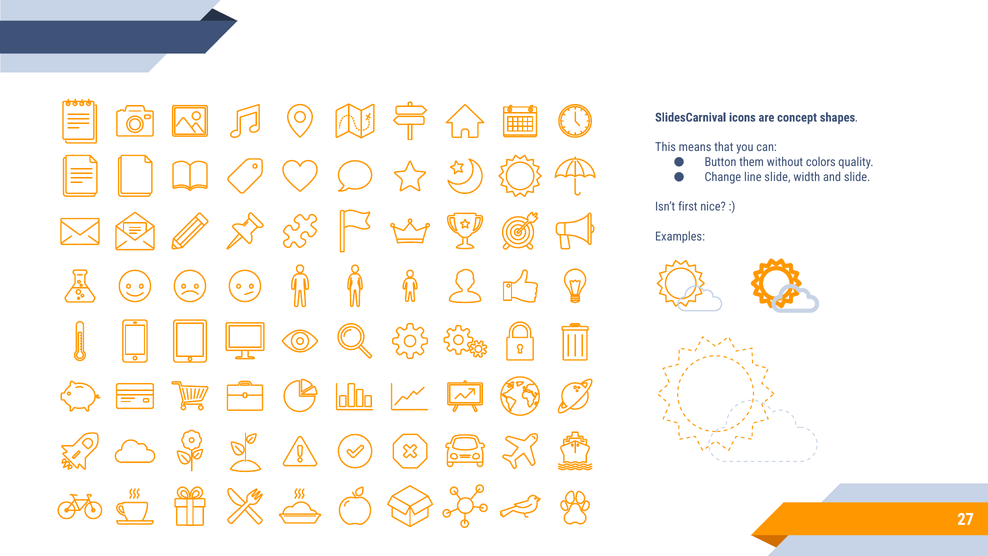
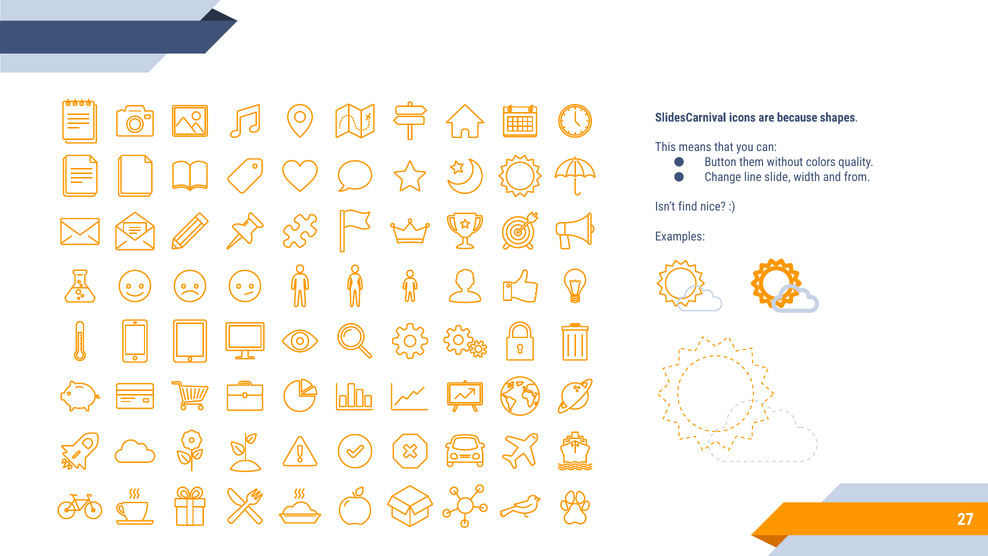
concept: concept -> because (797, 117)
and slide: slide -> from (857, 177)
first: first -> find (688, 207)
